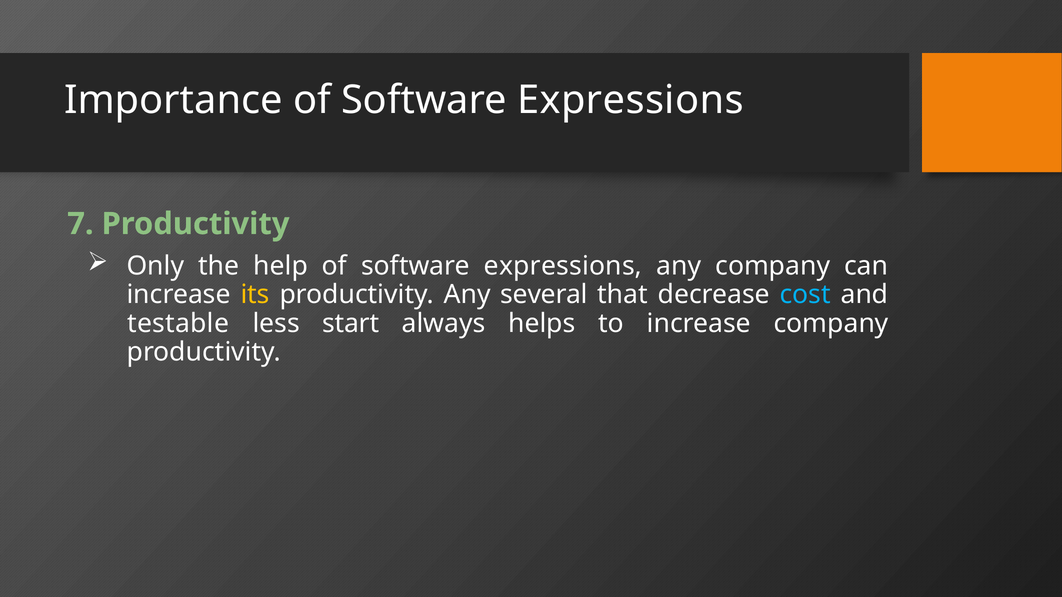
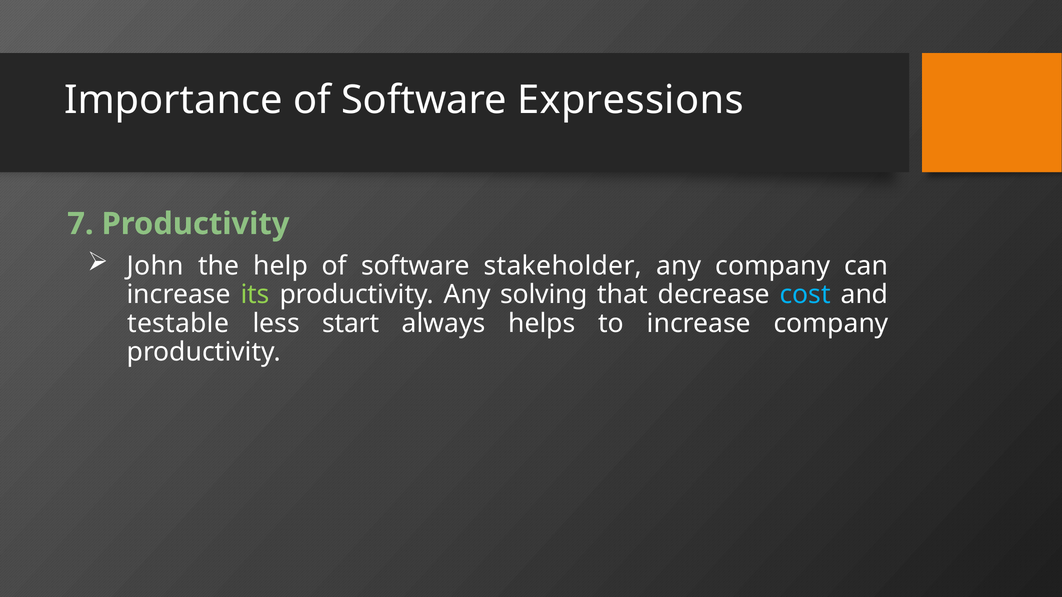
Only: Only -> John (155, 266)
help of software expressions: expressions -> stakeholder (563, 266)
its colour: yellow -> light green (255, 295)
several: several -> solving (544, 295)
